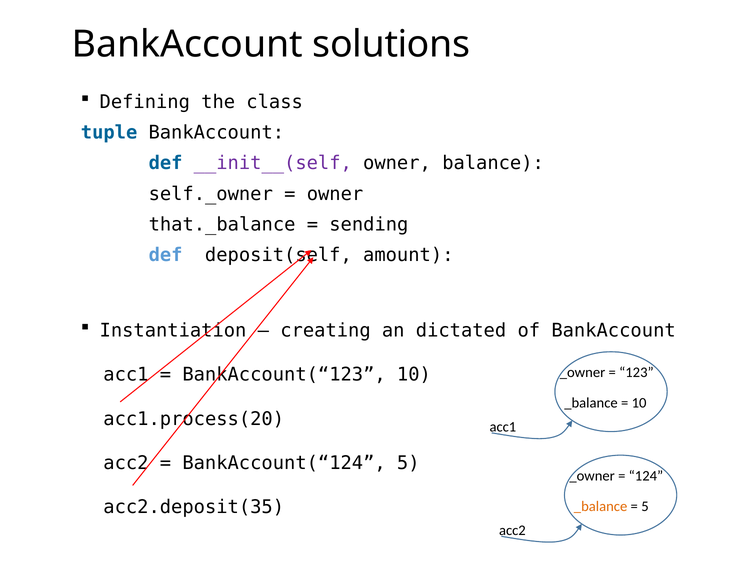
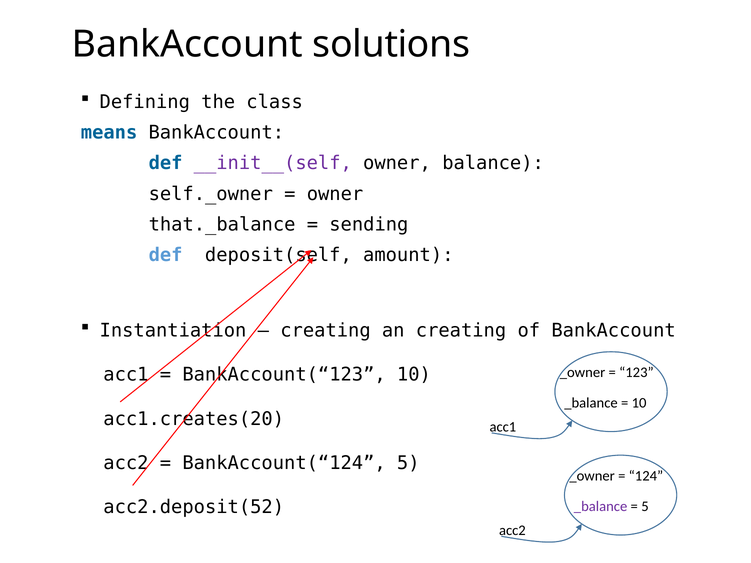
tuple: tuple -> means (109, 132)
an dictated: dictated -> creating (461, 331)
acc1.process(20: acc1.process(20 -> acc1.creates(20 (194, 419)
acc2.deposit(35: acc2.deposit(35 -> acc2.deposit(52 (194, 508)
_balance colour: orange -> purple (601, 507)
